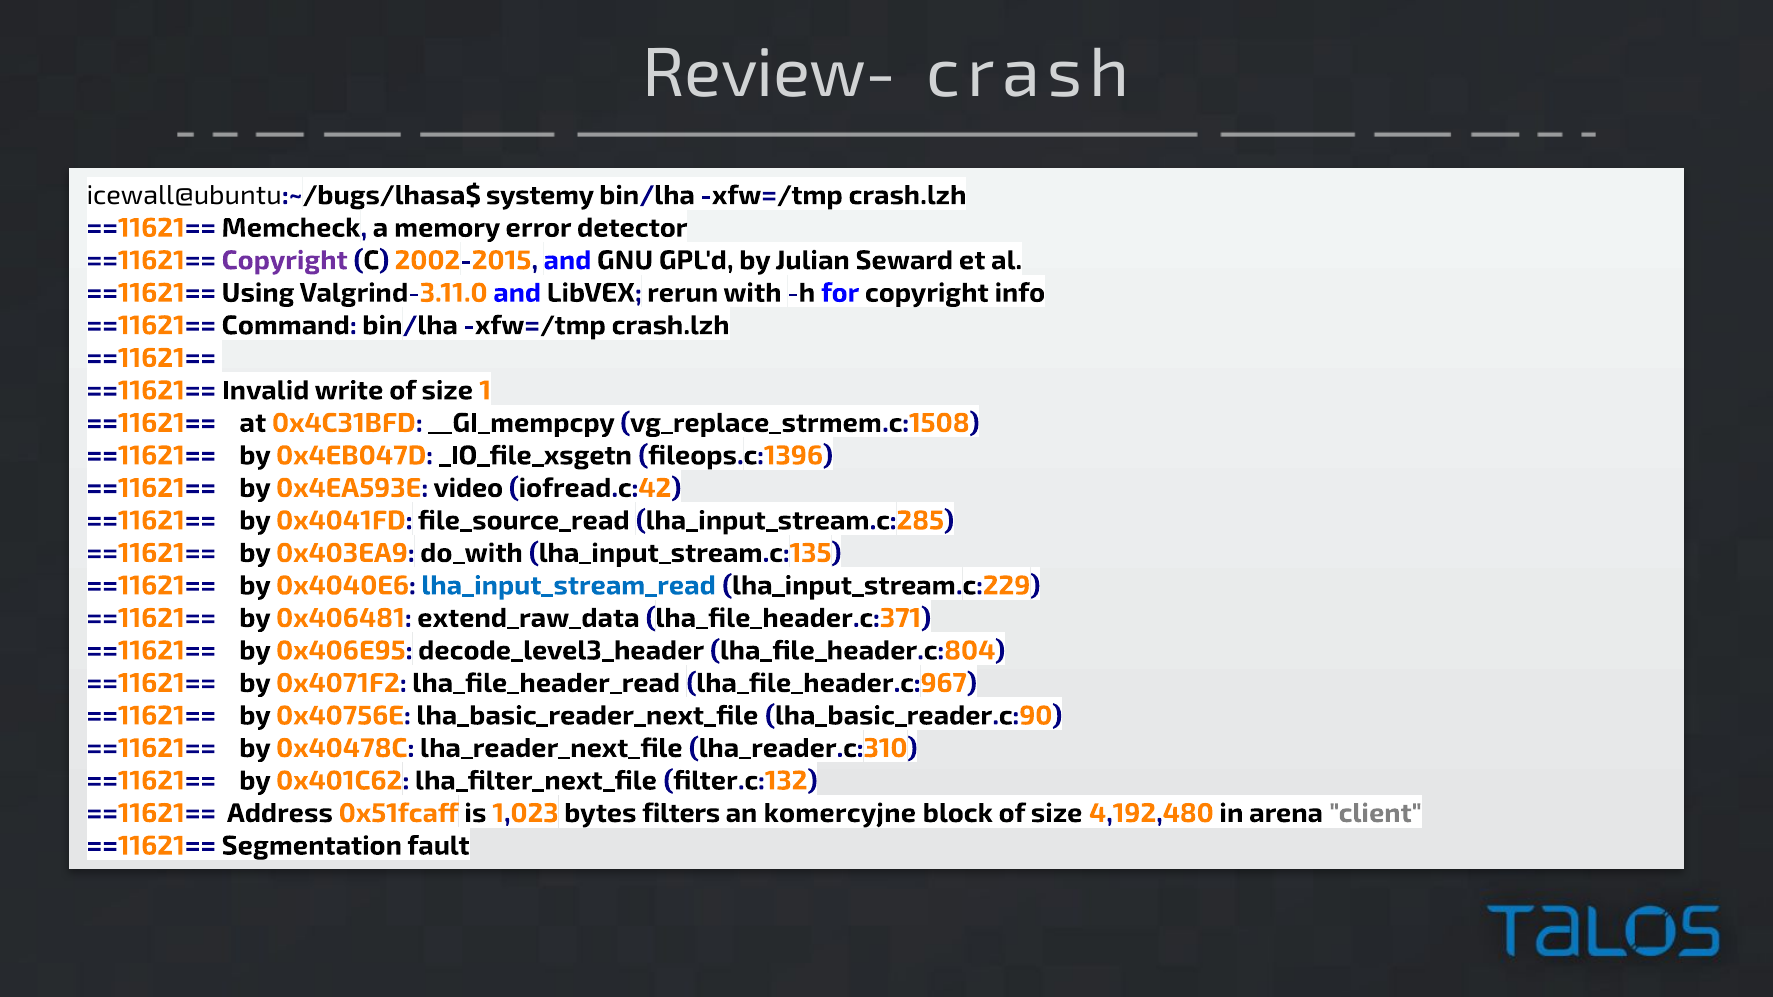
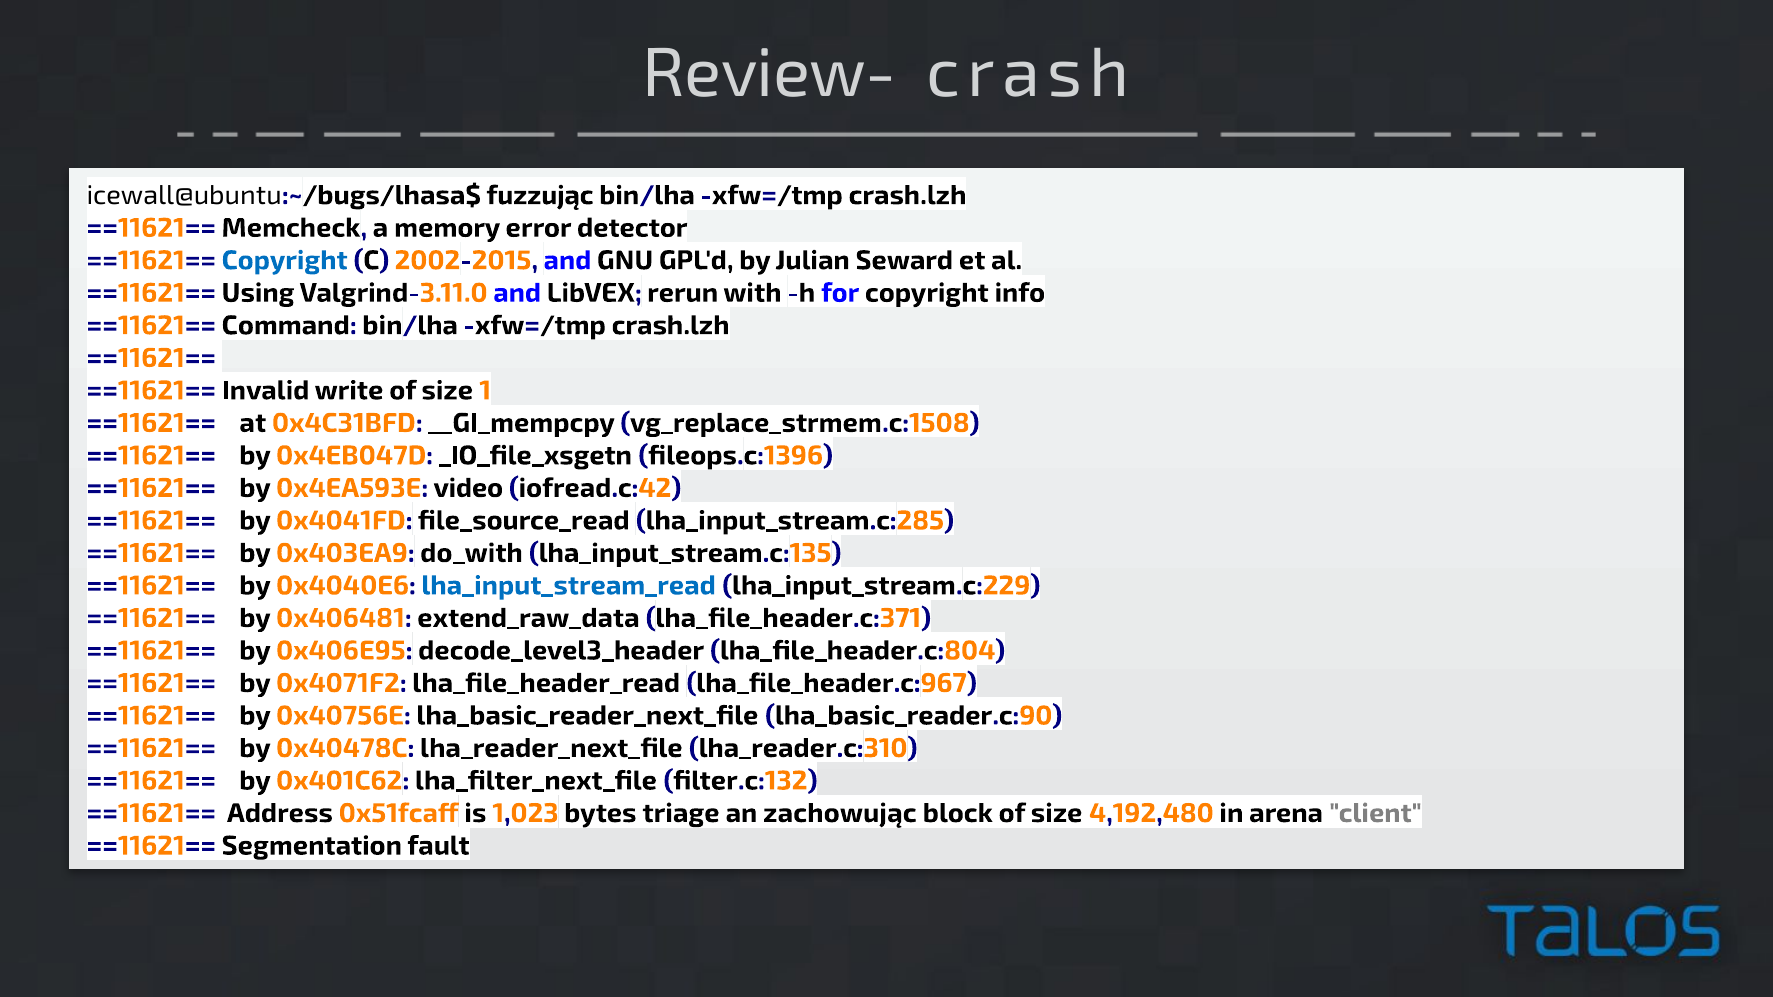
systemy: systemy -> fuzzując (540, 195)
Copyright colour: purple -> blue (285, 260)
filters: filters -> triage (681, 813)
komercyjne: komercyjne -> zachowując (840, 813)
